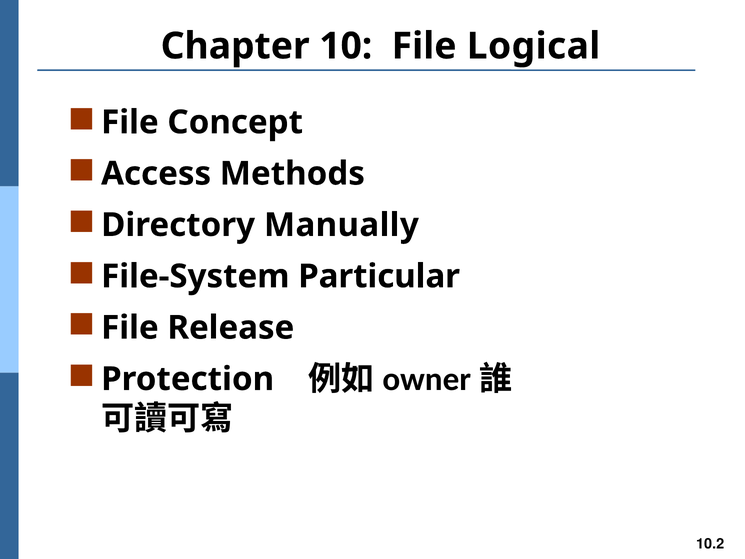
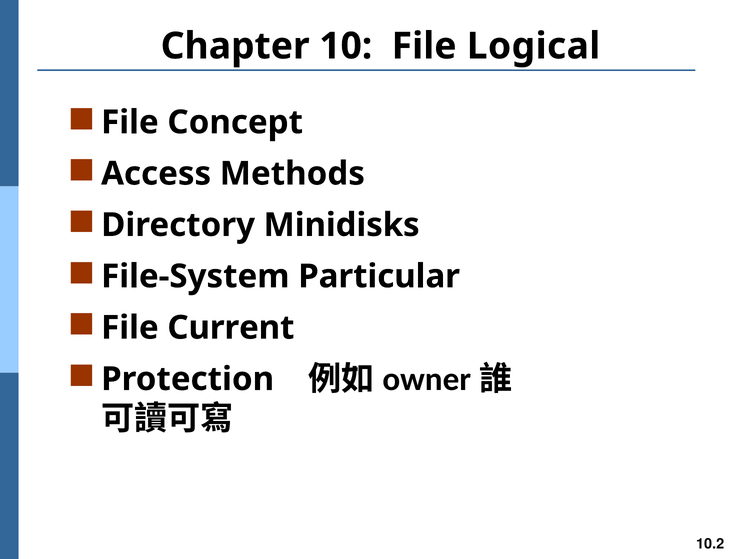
Manually: Manually -> Minidisks (342, 225)
Release: Release -> Current (231, 328)
